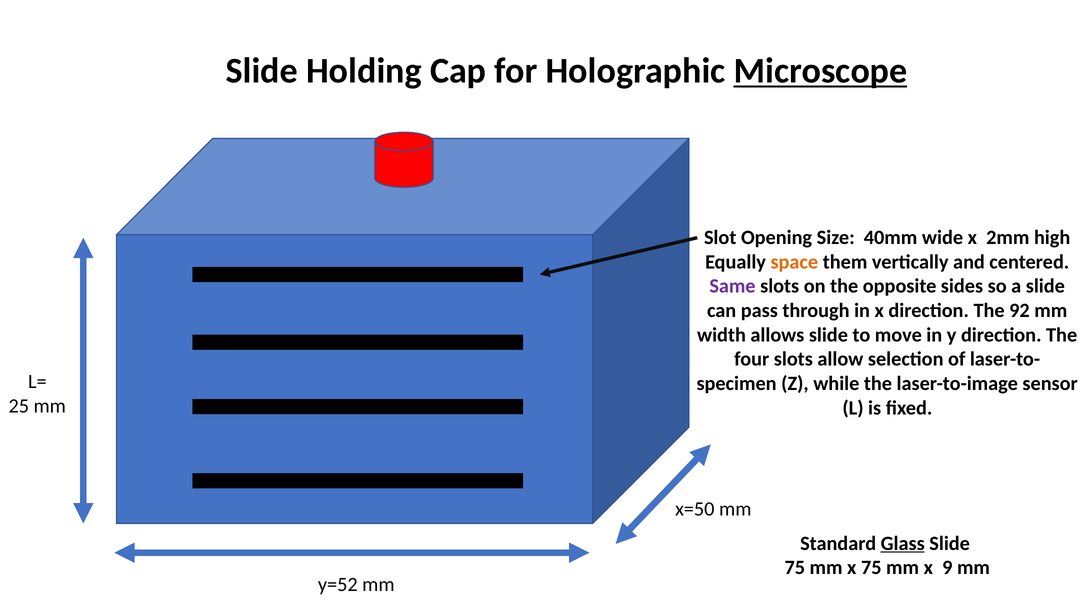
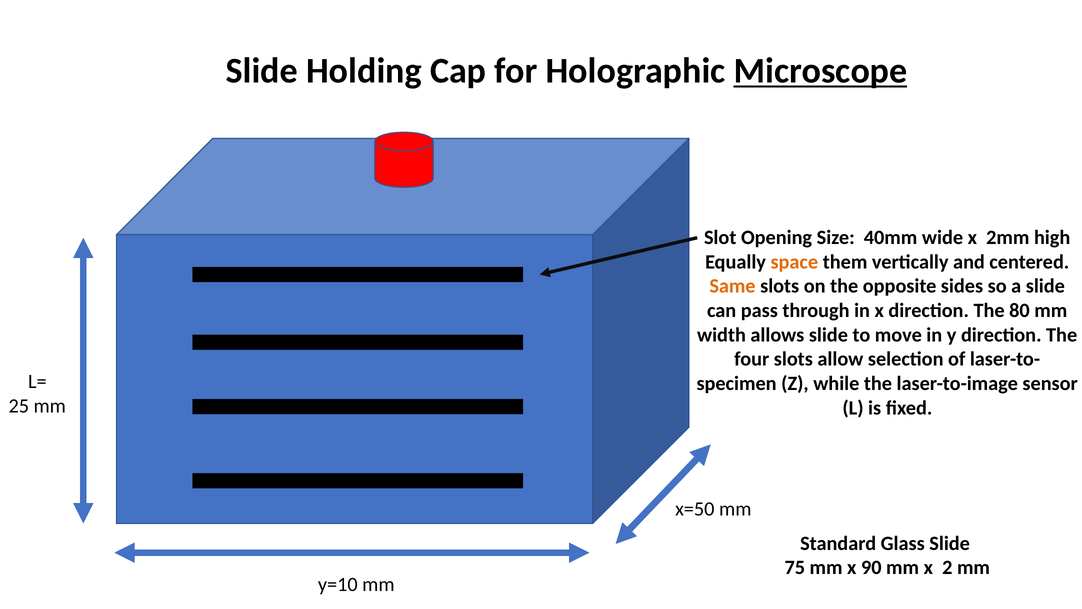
Same colour: purple -> orange (732, 286)
92: 92 -> 80 (1019, 310)
Glass underline: present -> none (903, 543)
x 75: 75 -> 90 (871, 567)
9: 9 -> 2 (947, 567)
y=52: y=52 -> y=10 (338, 584)
